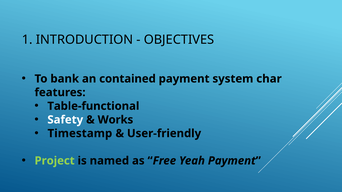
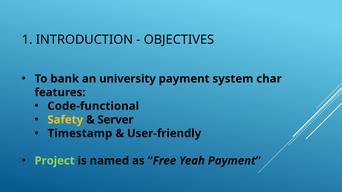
contained: contained -> university (127, 79)
Table-functional: Table-functional -> Code-functional (93, 106)
Safety colour: white -> yellow (65, 120)
Works: Works -> Server (115, 120)
